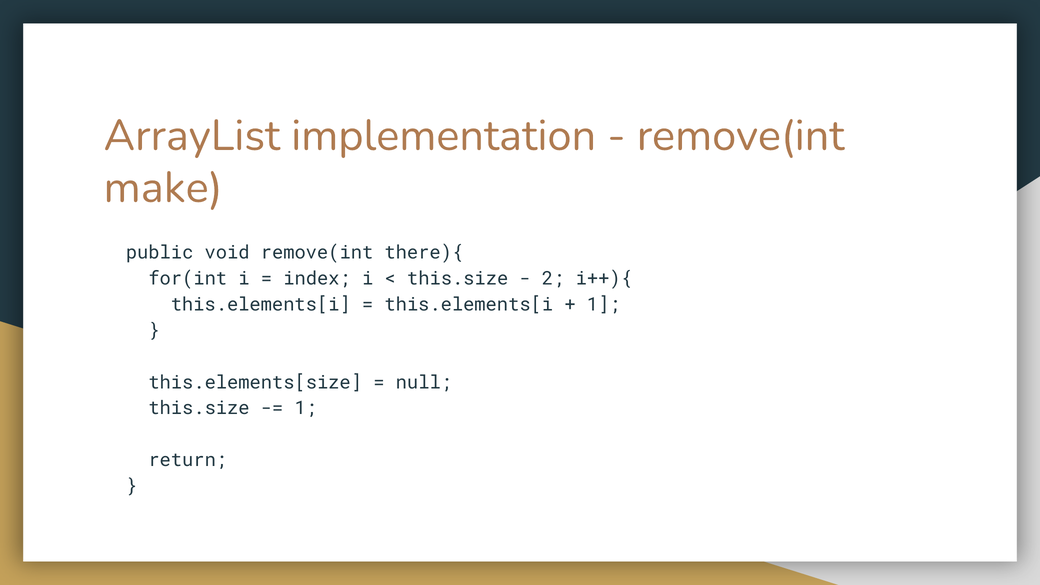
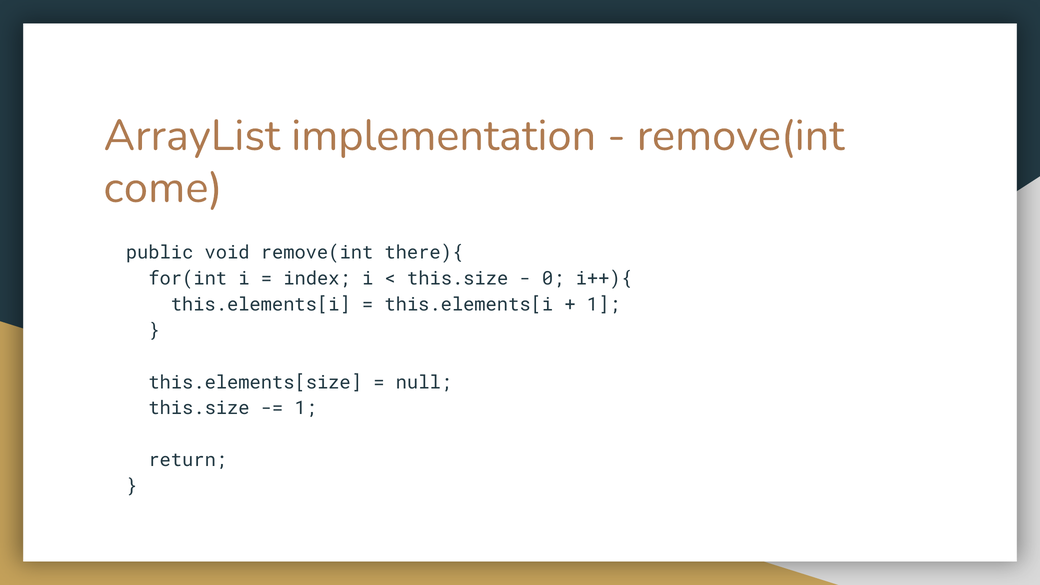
make: make -> come (163, 188)
2: 2 -> 0 (553, 279)
